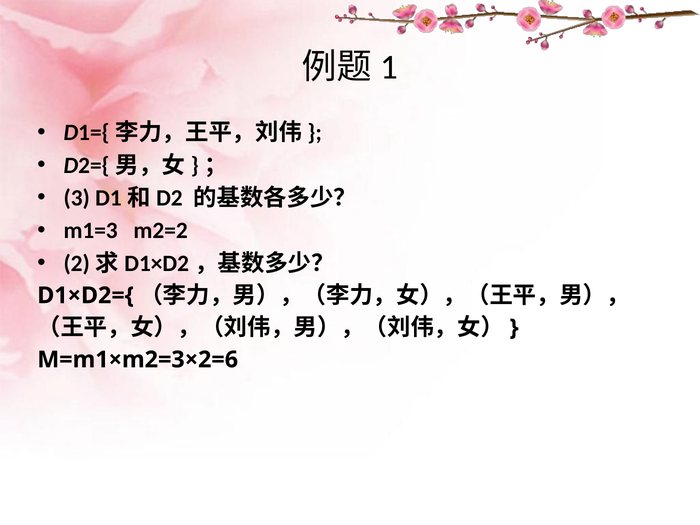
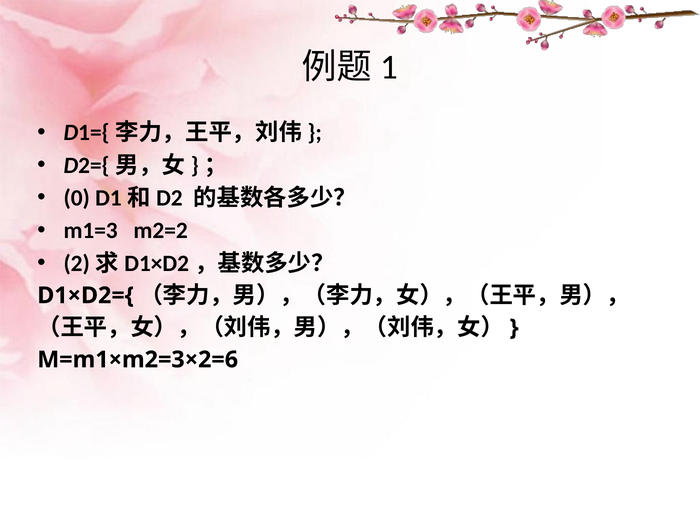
3: 3 -> 0 (77, 198)
